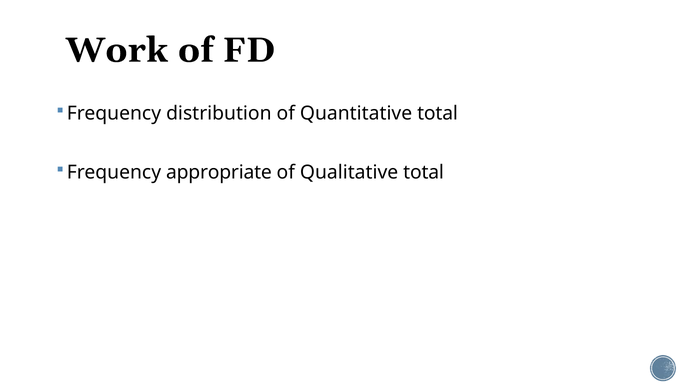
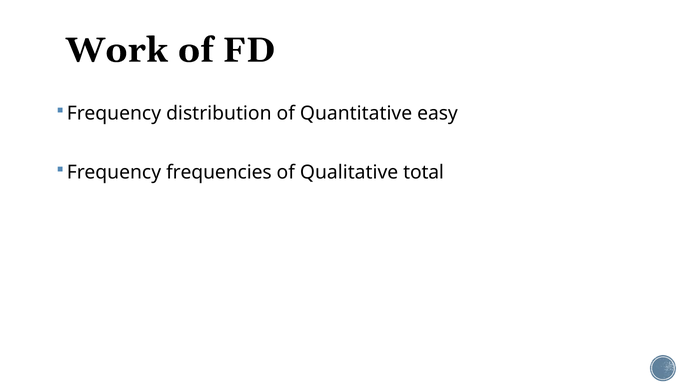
Quantitative total: total -> easy (437, 113)
appropriate: appropriate -> frequencies (219, 172)
